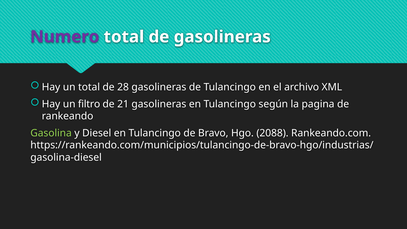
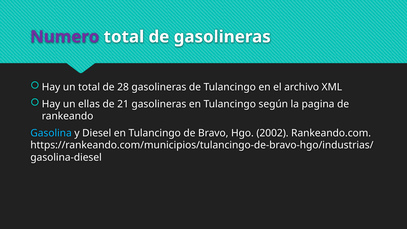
filtro: filtro -> ellas (89, 104)
Gasolina colour: light green -> light blue (51, 133)
2088: 2088 -> 2002 (272, 133)
